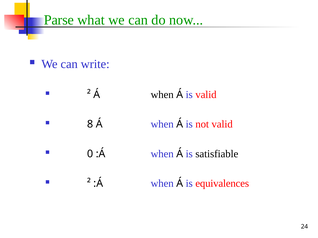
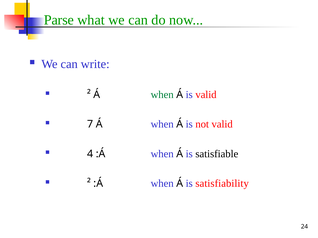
when colour: black -> green (162, 95)
8: 8 -> 7 (90, 125)
0: 0 -> 4 (90, 154)
equivalences: equivalences -> satisfiability (222, 184)
